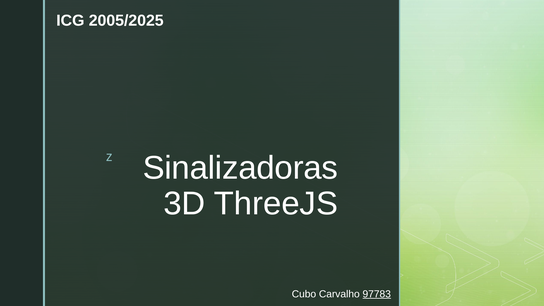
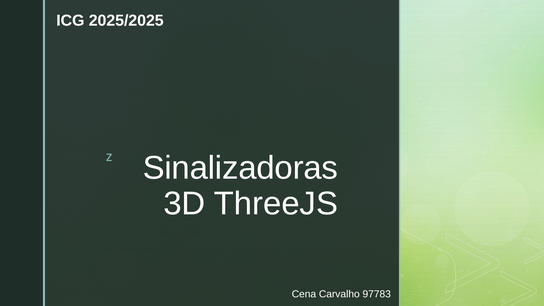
2005/2025: 2005/2025 -> 2025/2025 (126, 21)
Cubo: Cubo -> Cena (304, 294)
97783 underline: present -> none (377, 294)
